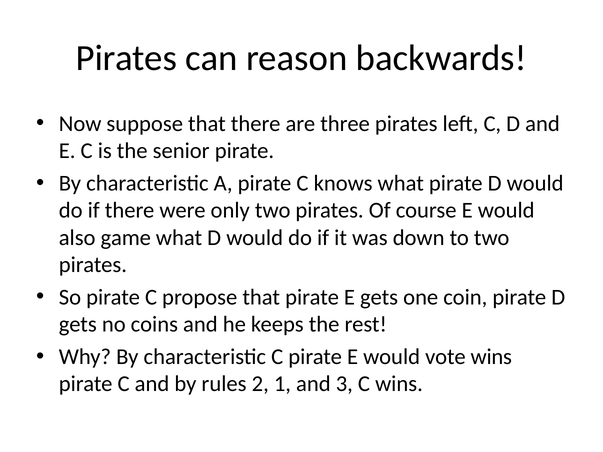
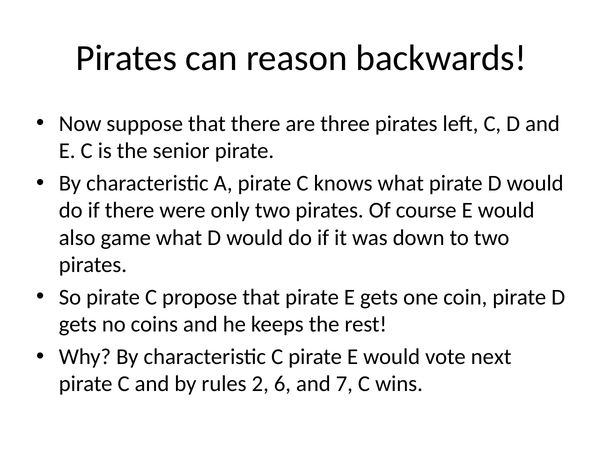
vote wins: wins -> next (491, 357)
1: 1 -> 6 (282, 384)
3: 3 -> 7 (344, 384)
